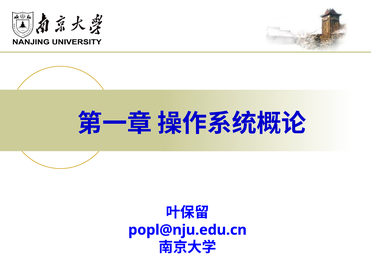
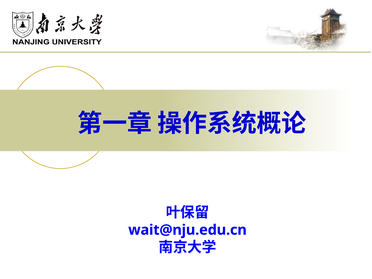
popl@nju.edu.cn: popl@nju.edu.cn -> wait@nju.edu.cn (187, 230)
